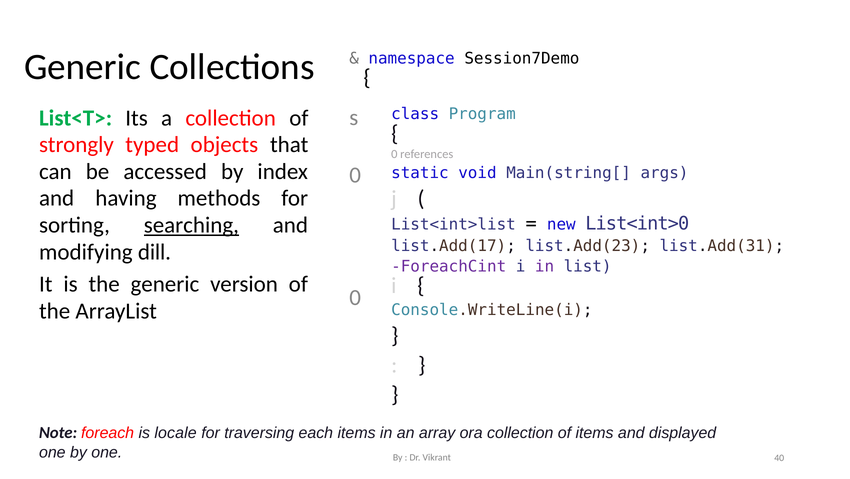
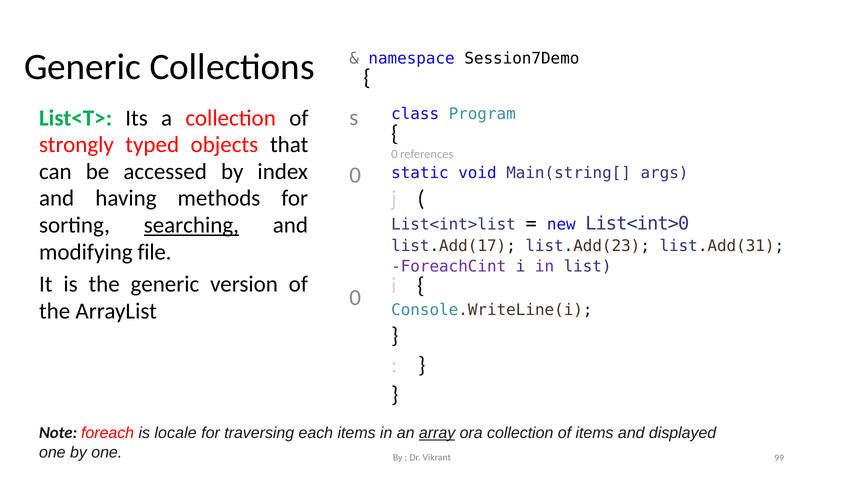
dill: dill -> file (154, 252)
array underline: none -> present (437, 433)
40: 40 -> 99 (779, 458)
